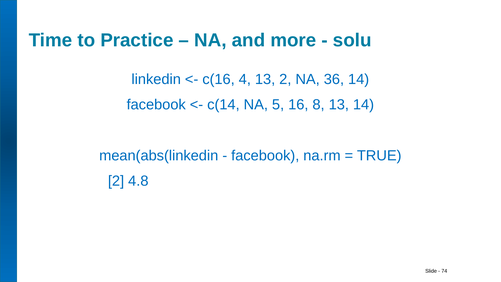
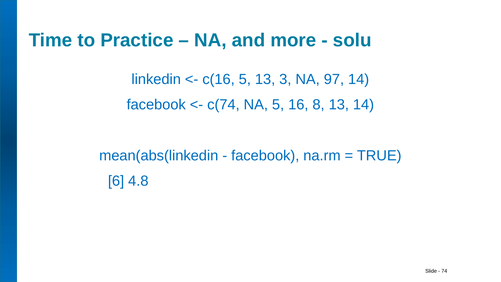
c(16 4: 4 -> 5 (245, 79)
13 2: 2 -> 3 (285, 79)
36: 36 -> 97 (334, 79)
c(14: c(14 -> c(74 (223, 105)
2: 2 -> 6 (116, 181)
